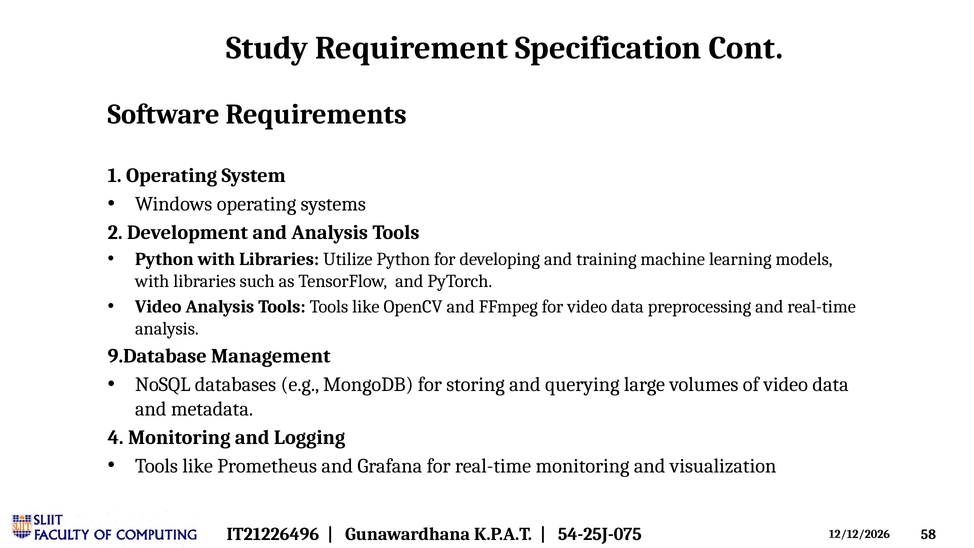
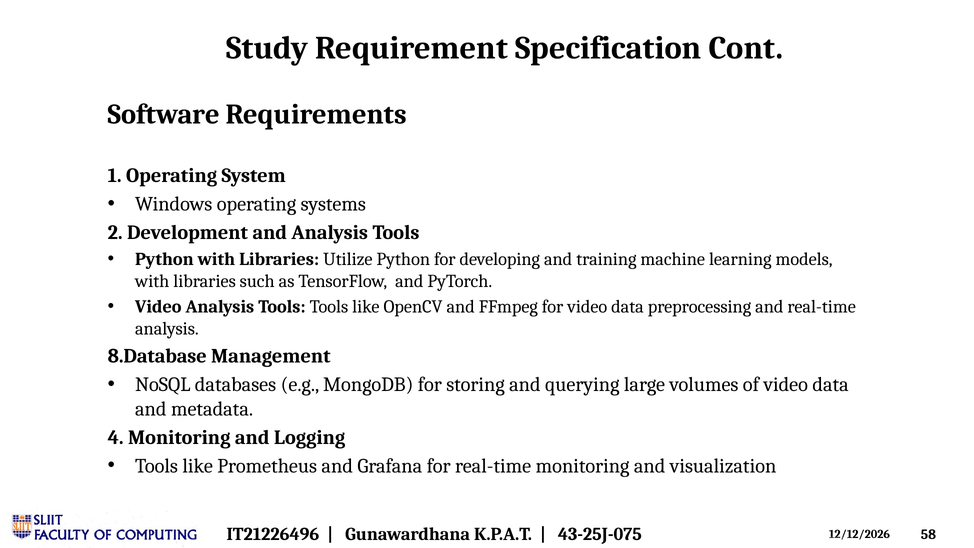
9.Database: 9.Database -> 8.Database (157, 356)
54-25J-075: 54-25J-075 -> 43-25J-075 (600, 534)
